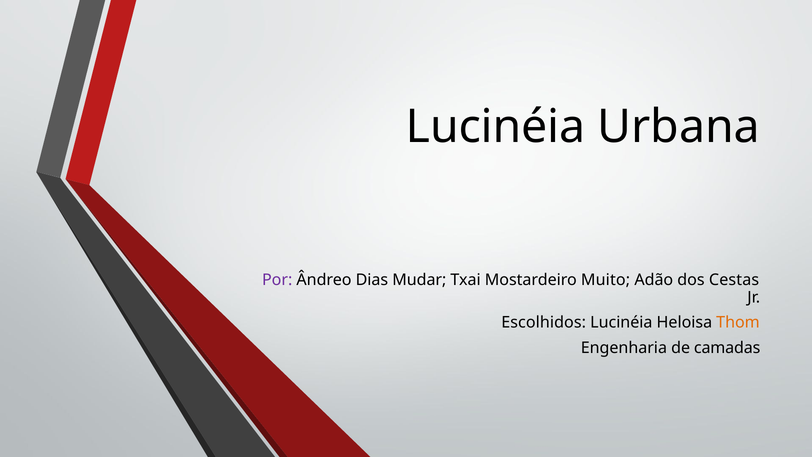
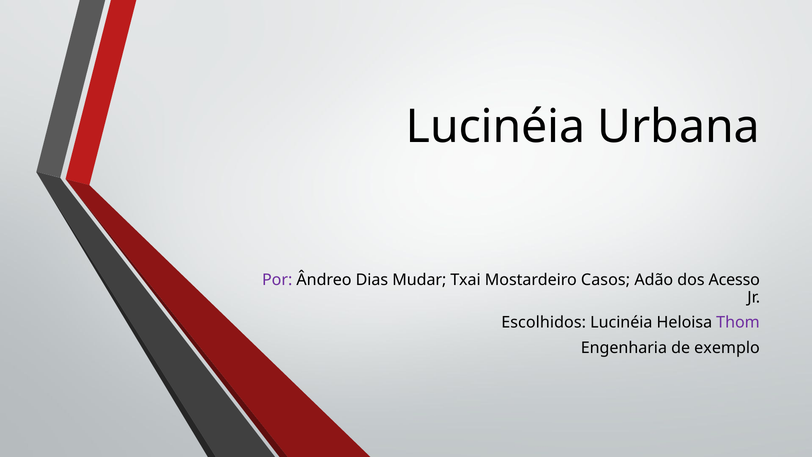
Muito: Muito -> Casos (606, 280)
Cestas: Cestas -> Acesso (734, 280)
Thom colour: orange -> purple (738, 322)
camadas: camadas -> exemplo (727, 348)
